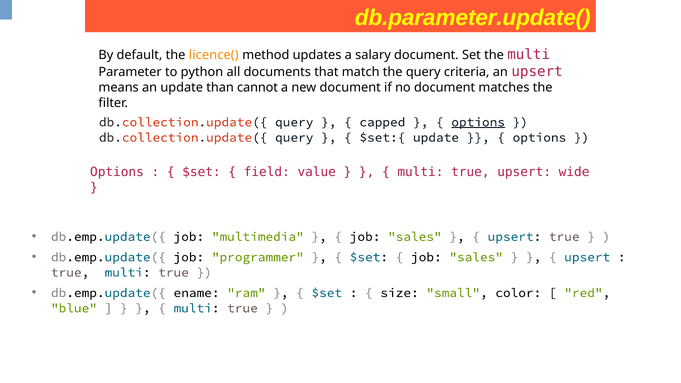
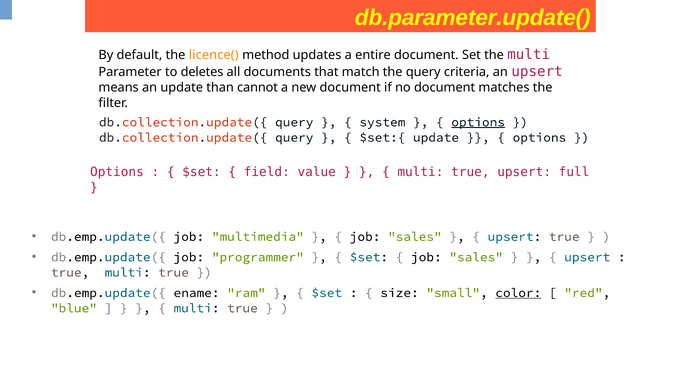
salary: salary -> entire (373, 55)
python: python -> deletes (202, 72)
capped: capped -> system (382, 122)
wide: wide -> full (574, 172)
color underline: none -> present (518, 293)
